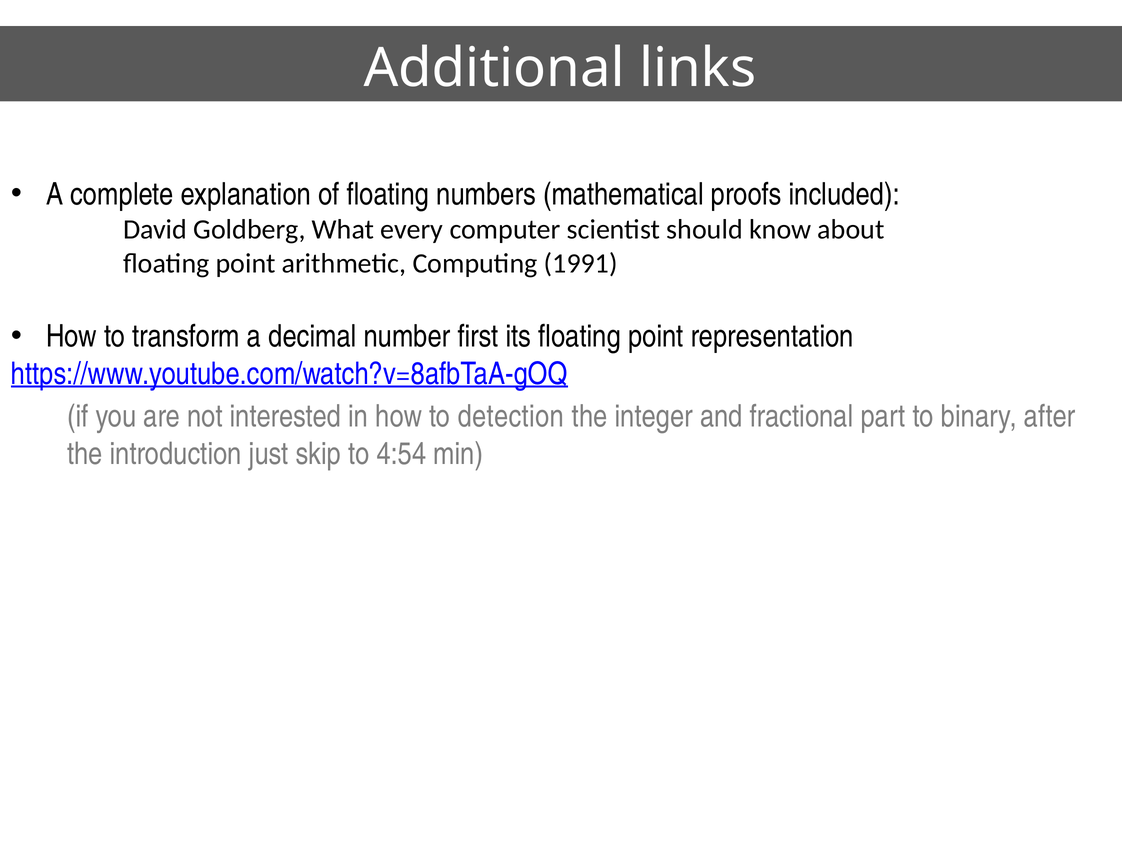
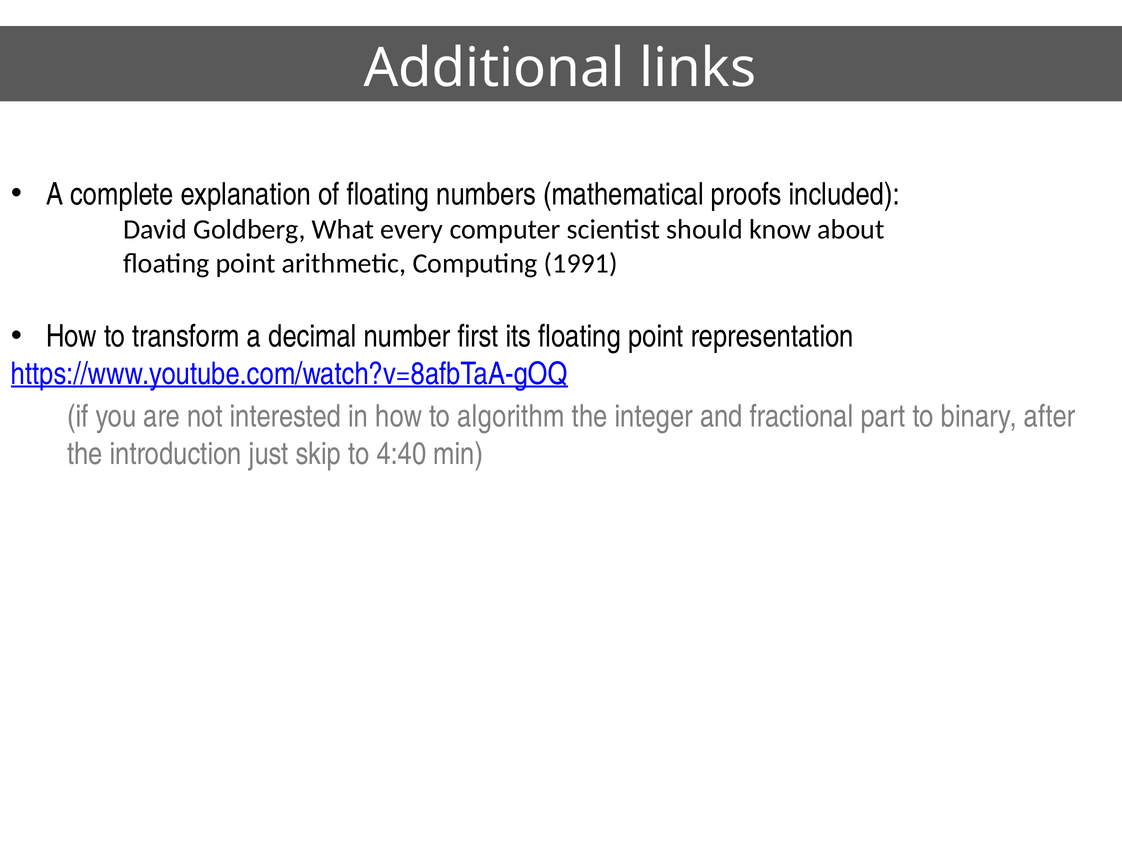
detection: detection -> algorithm (511, 417)
4:54: 4:54 -> 4:40 (401, 454)
